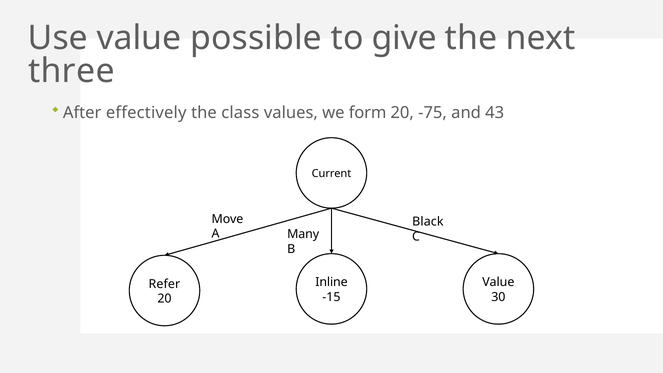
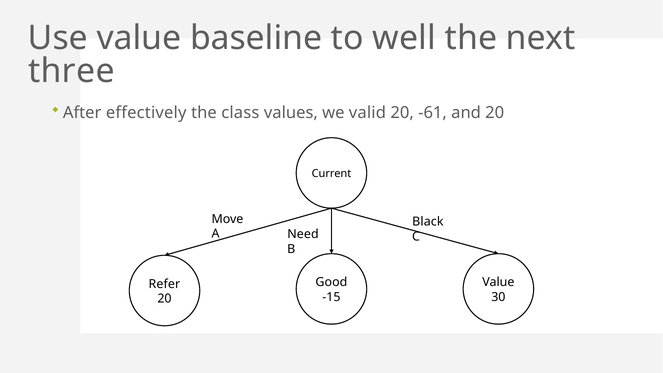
possible: possible -> baseline (256, 38)
give: give -> well (404, 38)
form: form -> valid (367, 113)
-75: -75 -> -61 (433, 113)
and 43: 43 -> 20 (495, 113)
Many: Many -> Need (303, 234)
Inline: Inline -> Good (331, 282)
